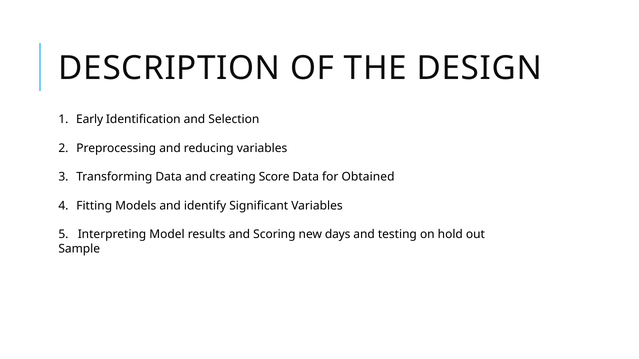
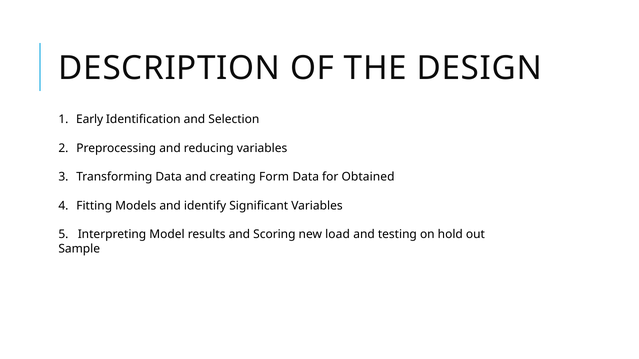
Score: Score -> Form (274, 177)
days: days -> load (338, 235)
